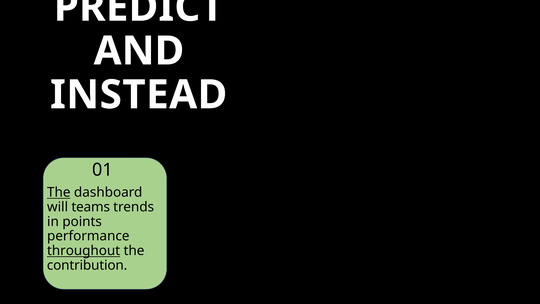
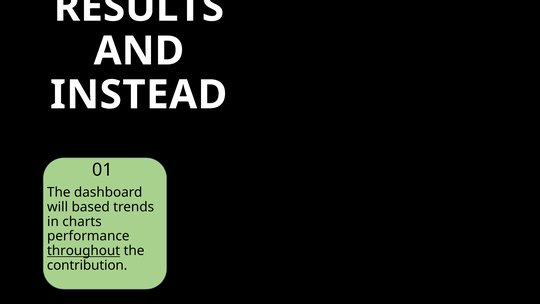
PREDICT: PREDICT -> RESULTS (139, 7)
The underline: present -> none (59, 192)
teams: teams -> based (91, 207)
points: points -> charts (82, 221)
